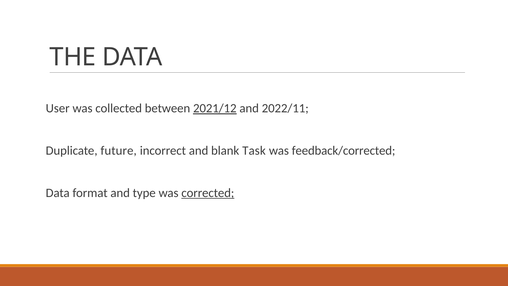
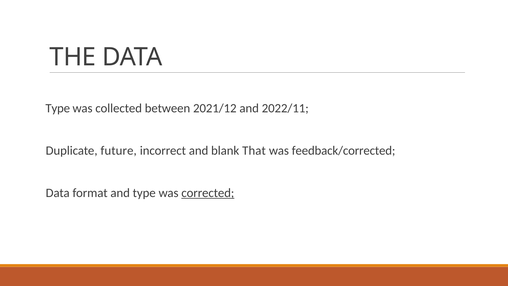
User: User -> Type (58, 108)
2021/12 underline: present -> none (215, 108)
Task: Task -> That (254, 150)
